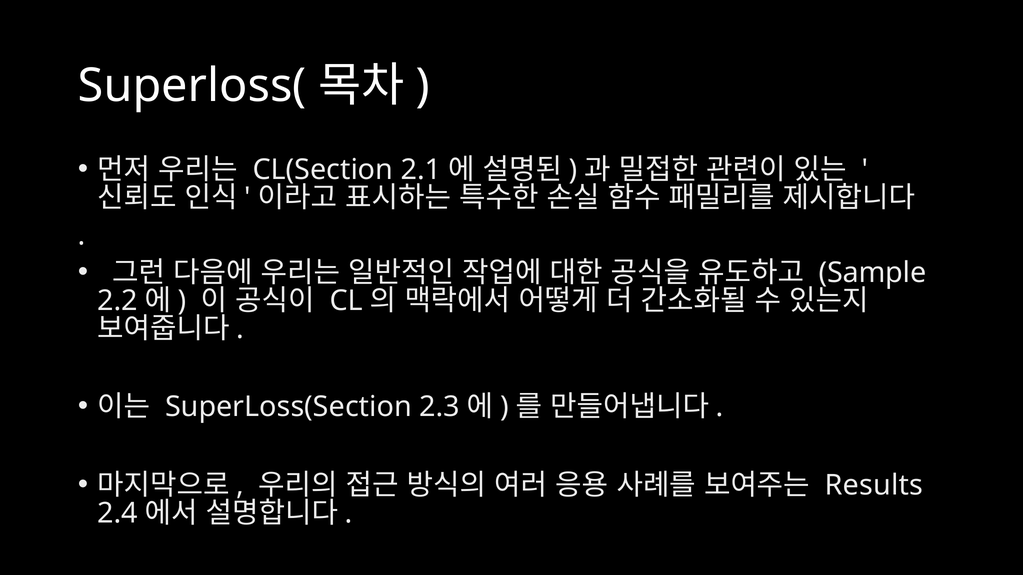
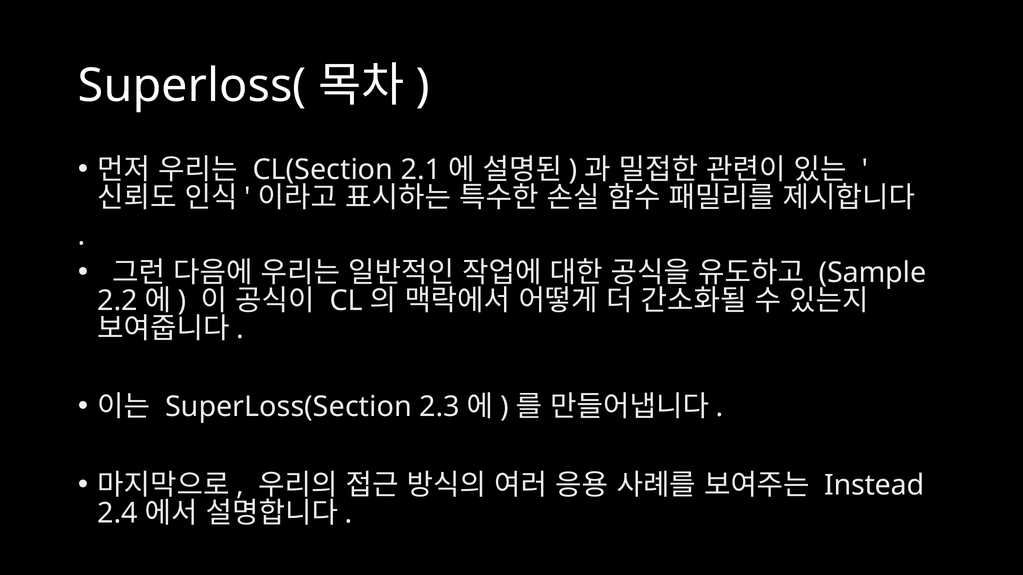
Results: Results -> Instead (874, 486)
